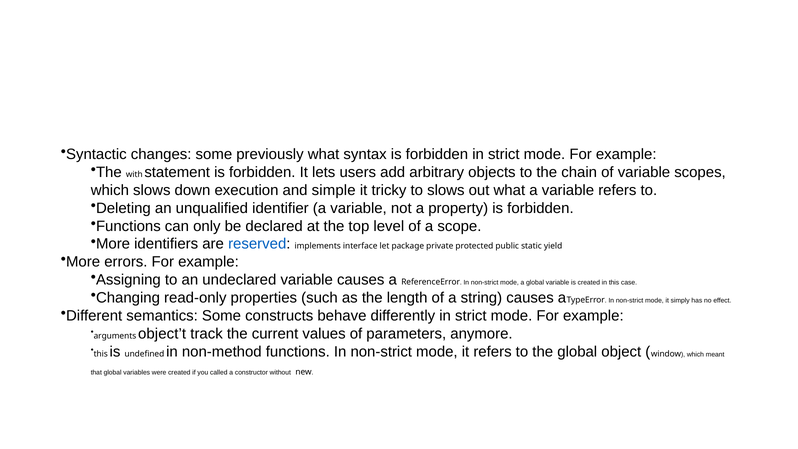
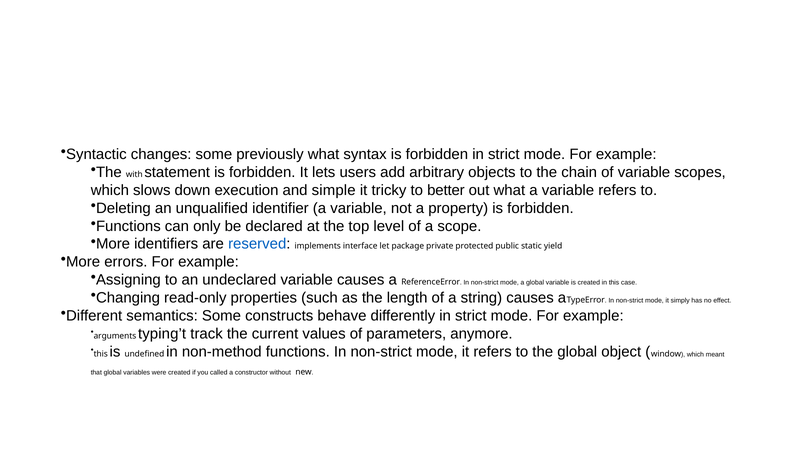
to slows: slows -> better (446, 190)
object’t: object’t -> typing’t (162, 334)
